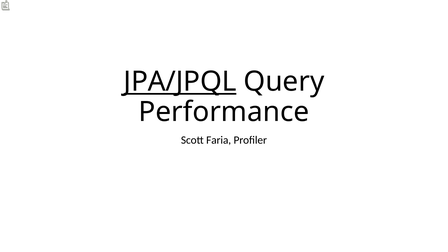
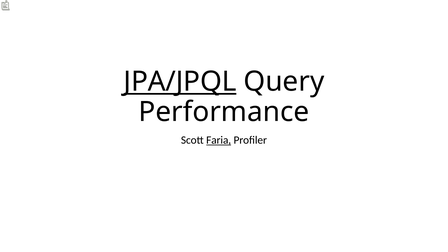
Faria underline: none -> present (219, 140)
